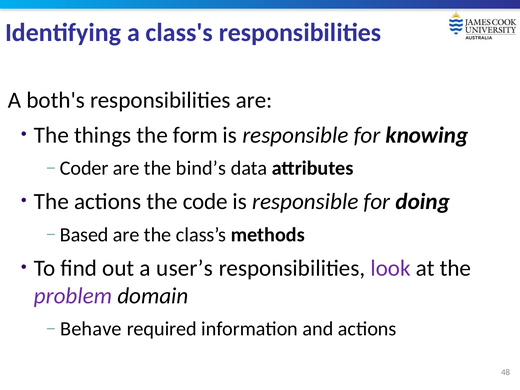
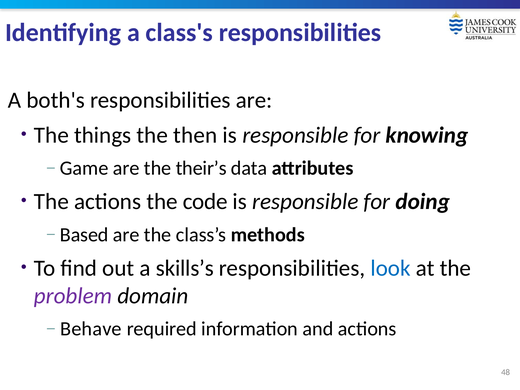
form: form -> then (195, 135)
Coder: Coder -> Game (84, 168)
bind’s: bind’s -> their’s (201, 168)
user’s: user’s -> skills’s (185, 268)
look colour: purple -> blue (391, 268)
